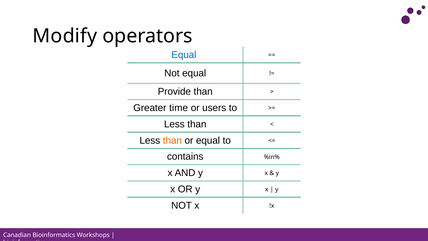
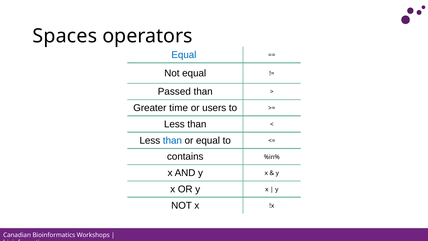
Modify: Modify -> Spaces (65, 36)
Provide: Provide -> Passed (174, 92)
than colour: orange -> blue (172, 140)
